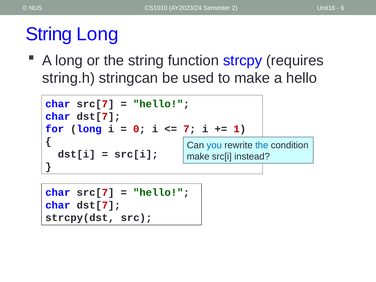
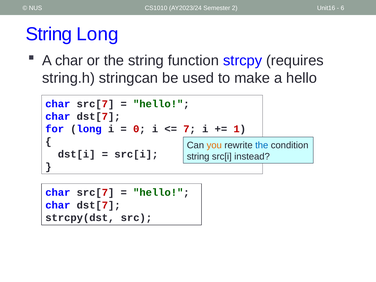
A long: long -> char (69, 60)
you colour: blue -> orange (214, 145)
make: make -> string (198, 156)
